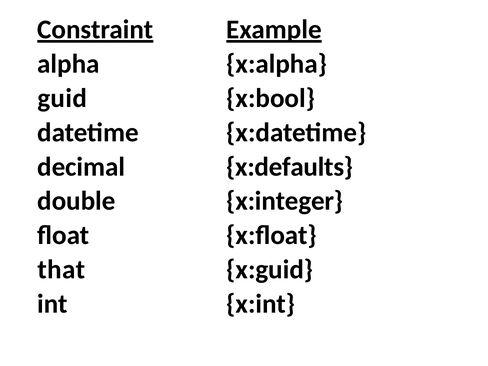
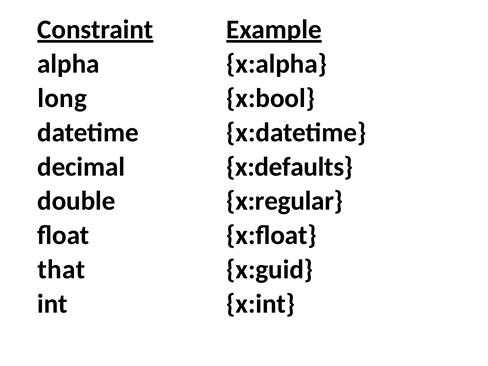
guid: guid -> long (62, 98)
x:integer: x:integer -> x:regular (285, 201)
